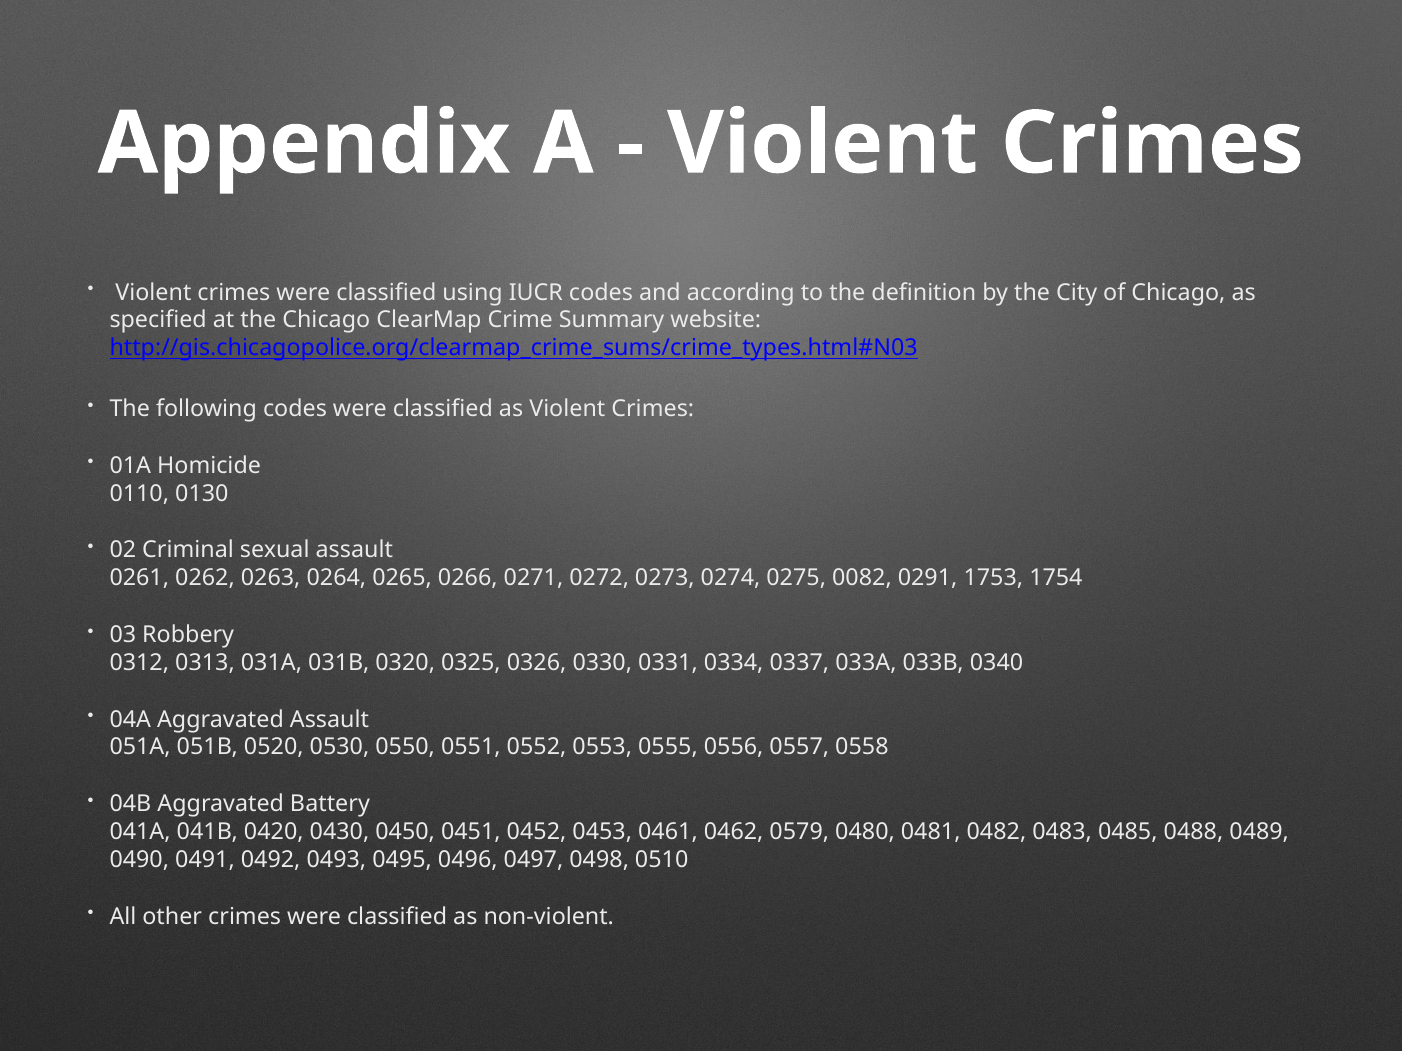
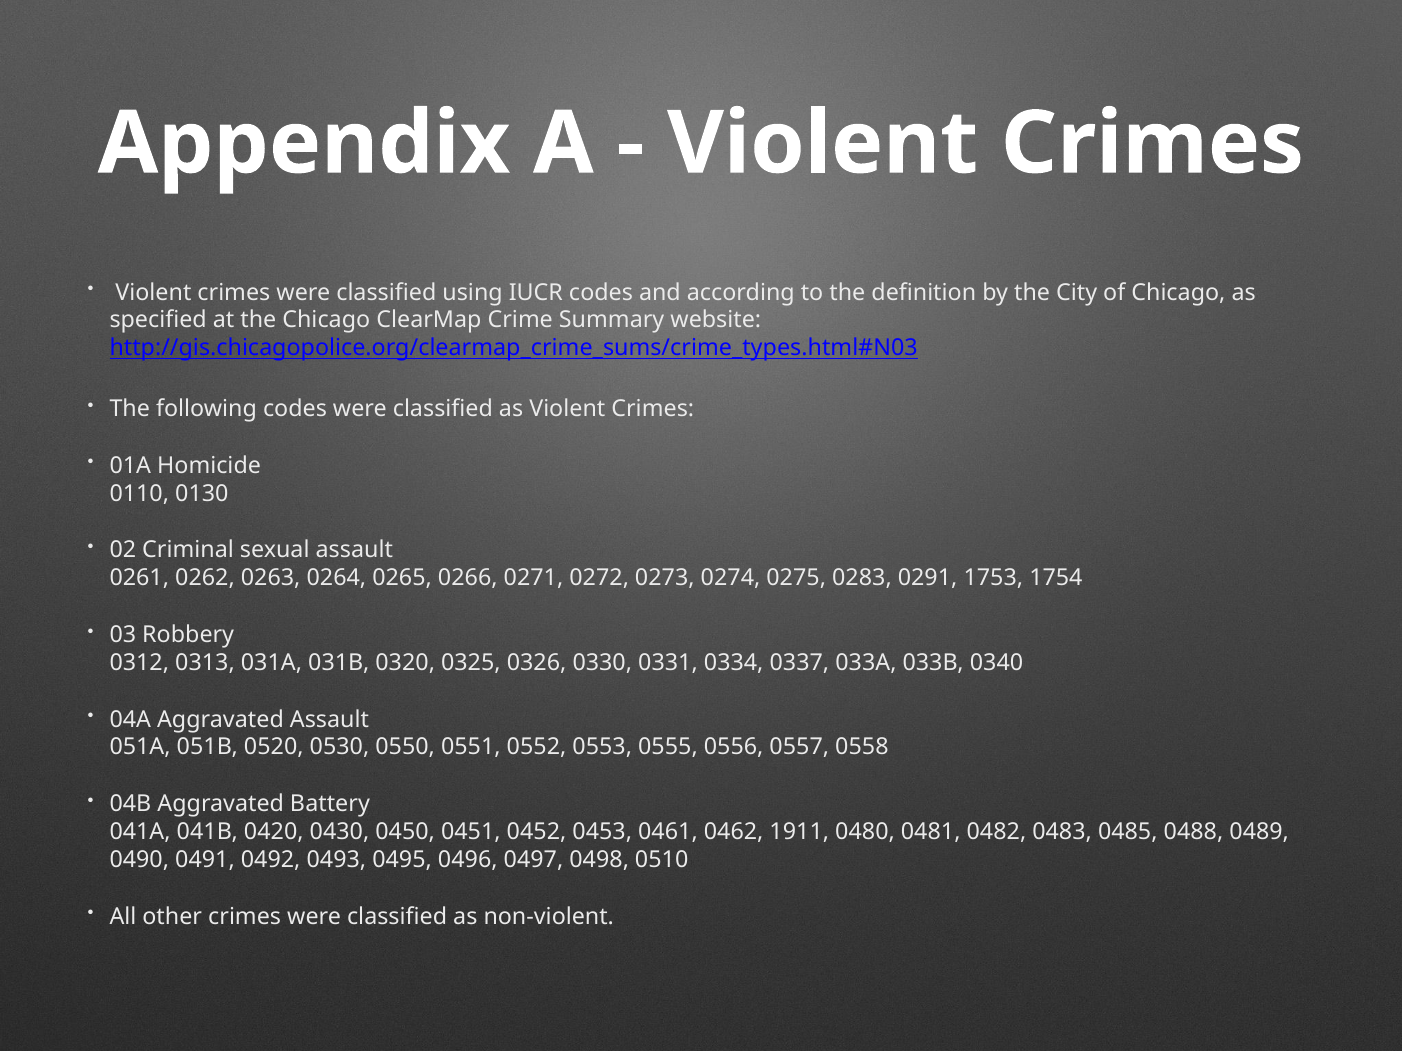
0082: 0082 -> 0283 (862, 578)
0579: 0579 -> 1911 (799, 832)
